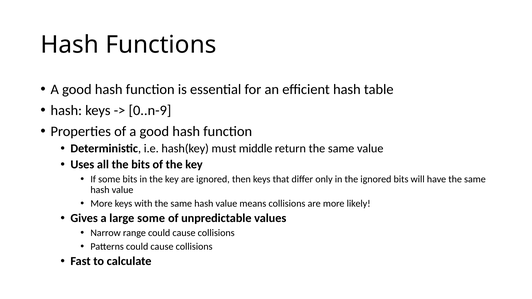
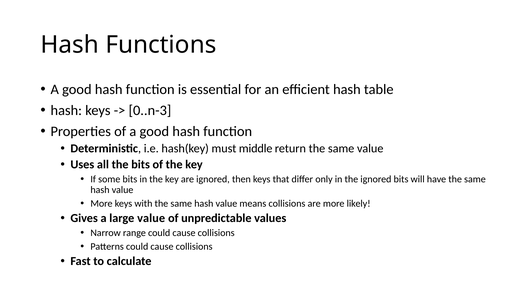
0..n-9: 0..n-9 -> 0..n-3 (150, 110)
large some: some -> value (151, 218)
